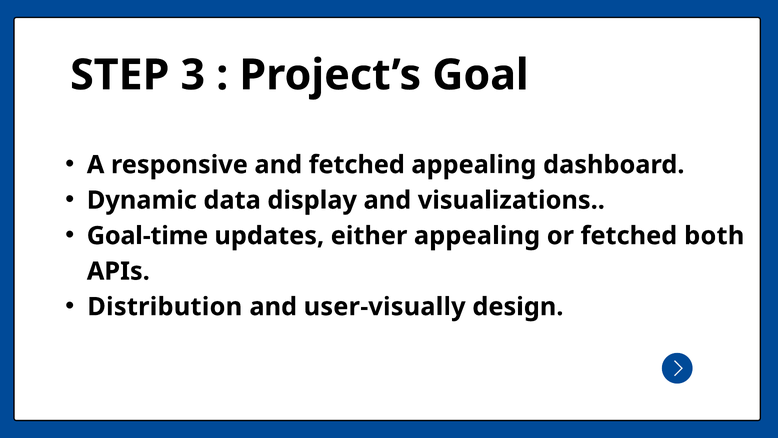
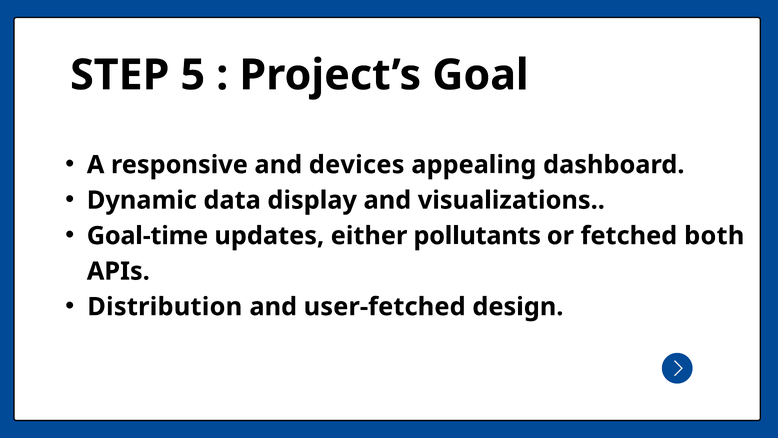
3: 3 -> 5 (193, 75)
and fetched: fetched -> devices (357, 165)
either appealing: appealing -> pollutants (477, 236)
user-visually: user-visually -> user-fetched (385, 307)
